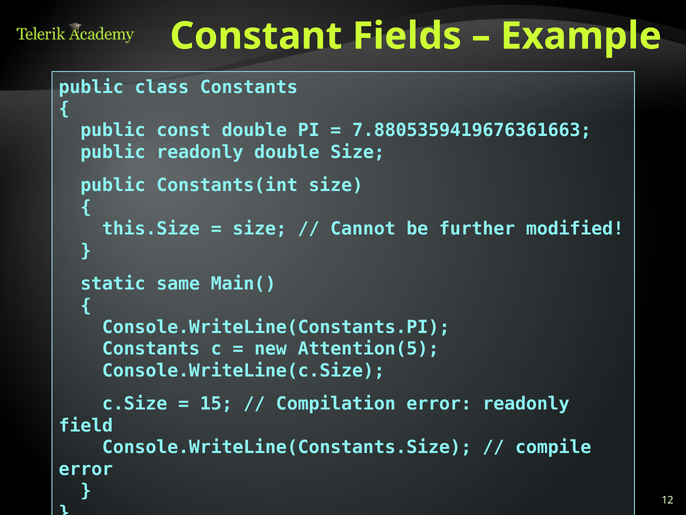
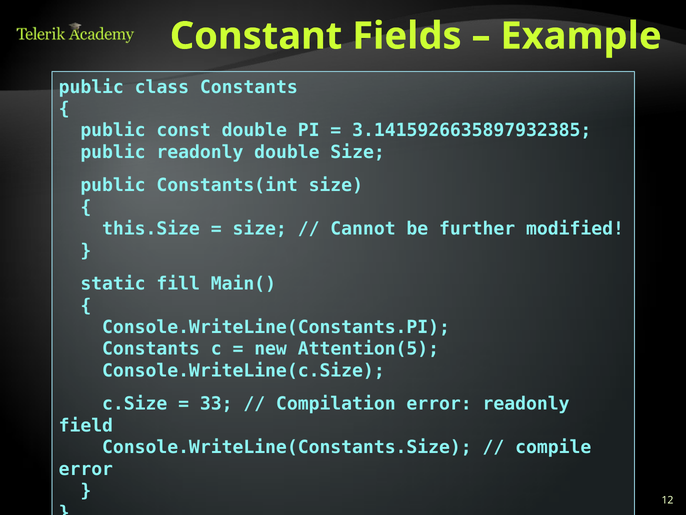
7.8805359419676361663: 7.8805359419676361663 -> 3.1415926635897932385 (472, 130)
same: same -> fill (178, 284)
15: 15 -> 33 (216, 404)
